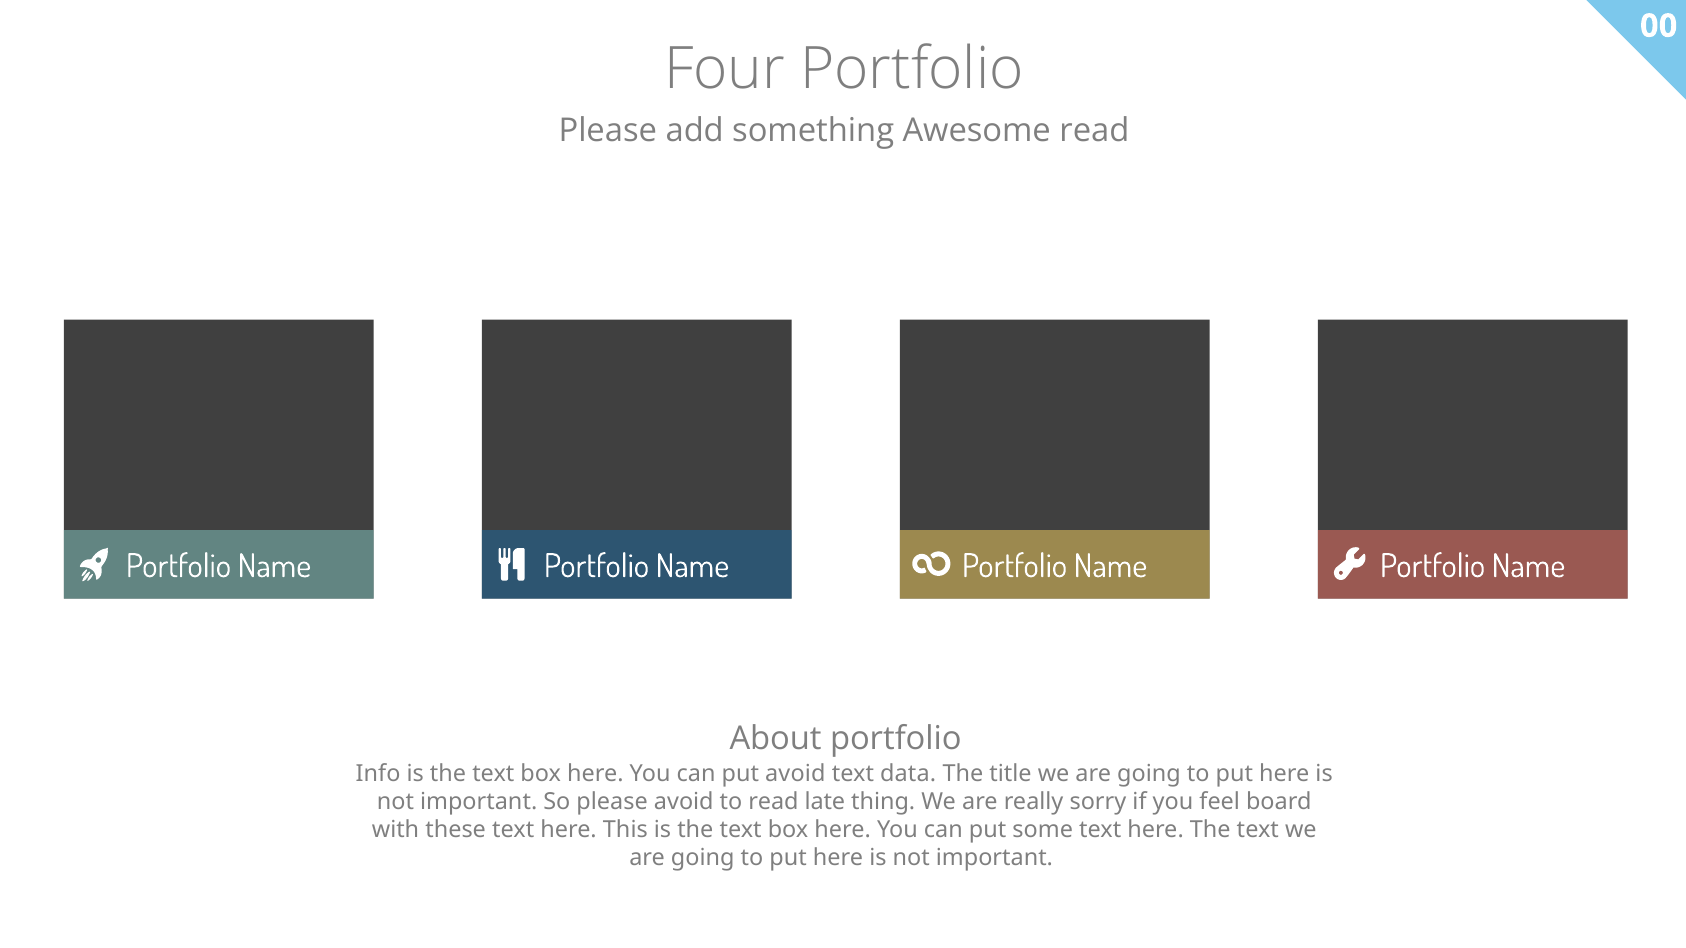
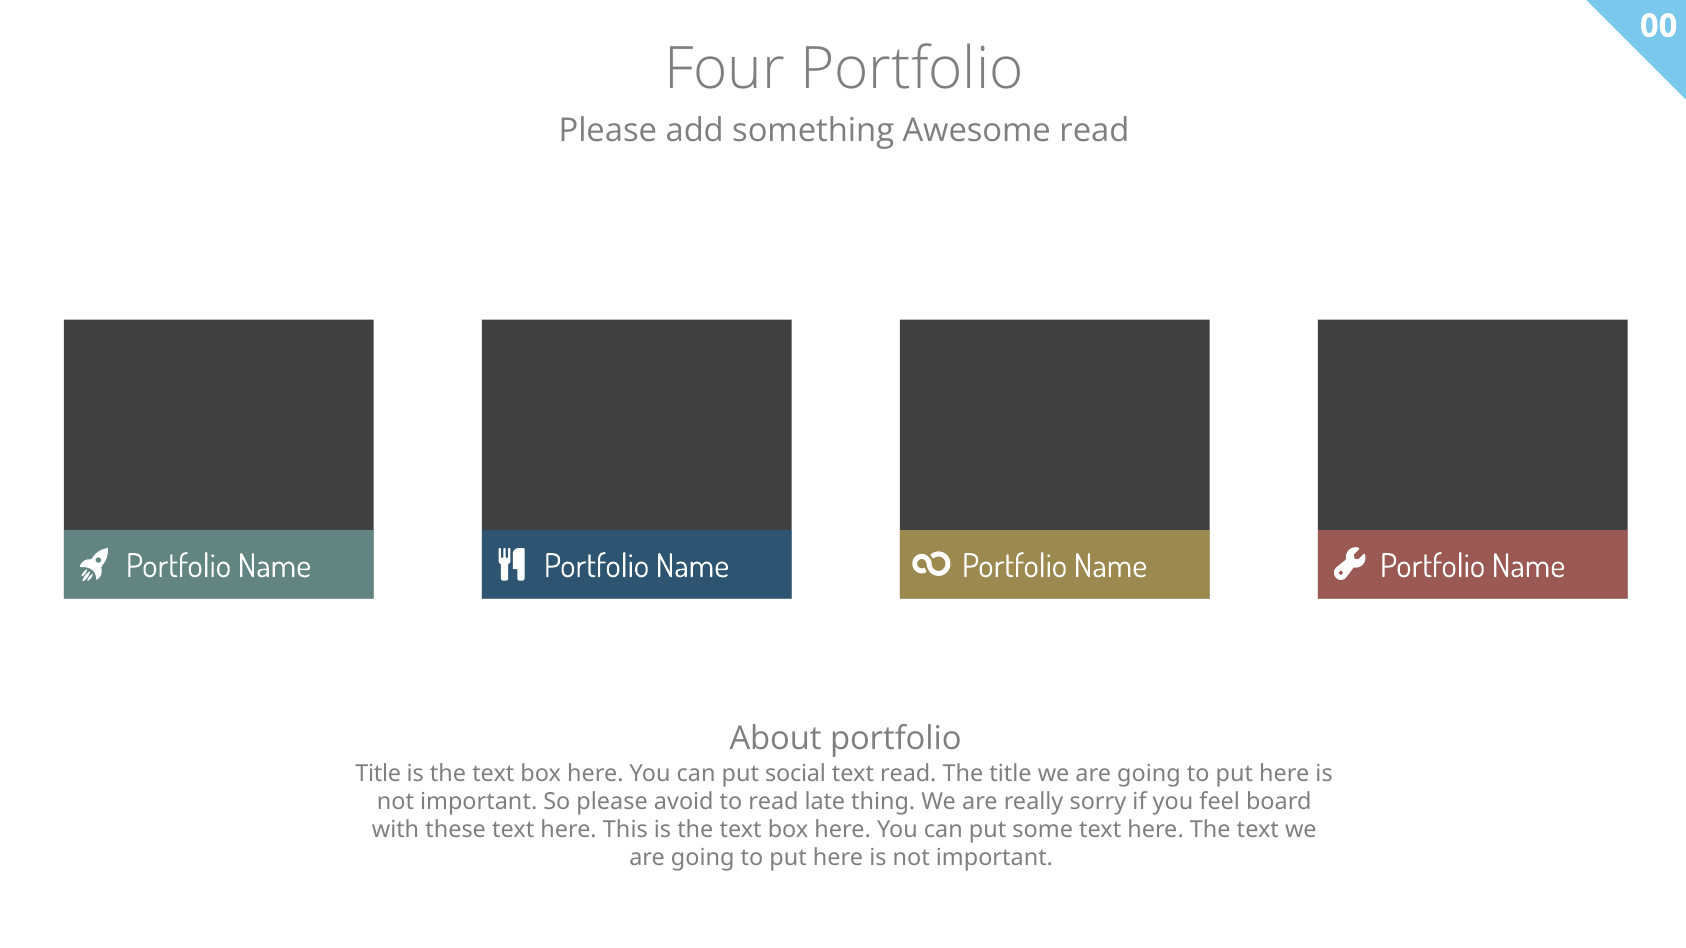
Info: Info -> Title (378, 774)
put avoid: avoid -> social (795, 774)
text data: data -> read (908, 774)
